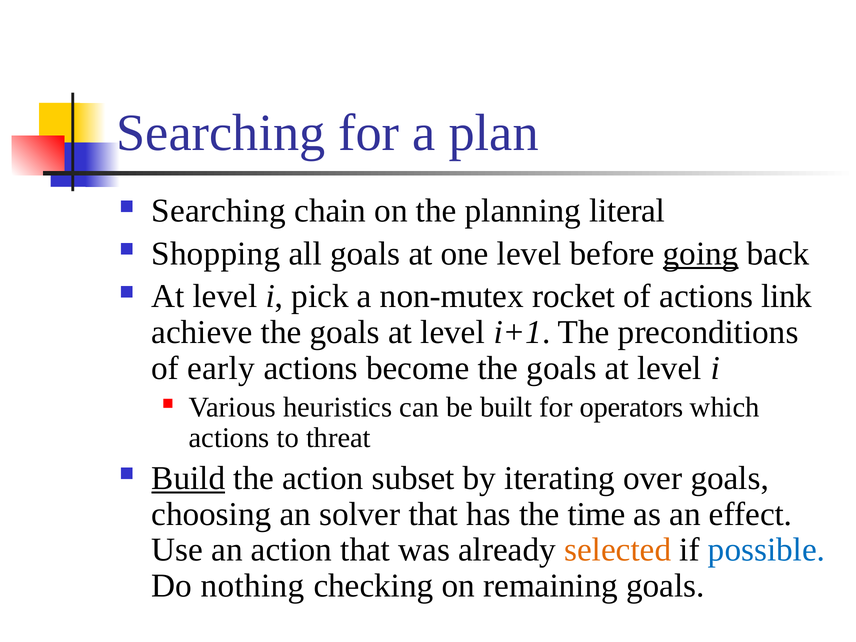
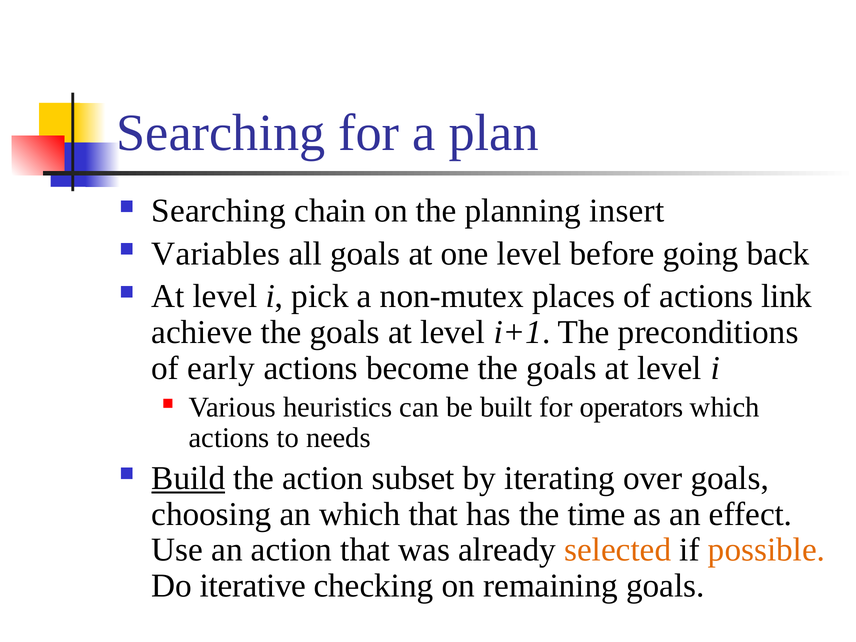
literal: literal -> insert (627, 211)
Shopping: Shopping -> Variables (216, 254)
going underline: present -> none (701, 254)
rocket: rocket -> places (574, 296)
threat: threat -> needs (338, 438)
an solver: solver -> which (360, 514)
possible colour: blue -> orange (767, 550)
nothing: nothing -> iterative (253, 586)
